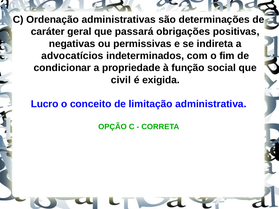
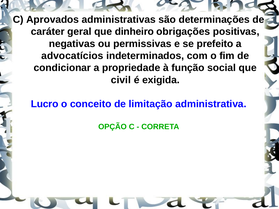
Ordenação: Ordenação -> Aprovados (53, 20)
passará: passará -> dinheiro (134, 32)
indireta: indireta -> prefeito (215, 44)
